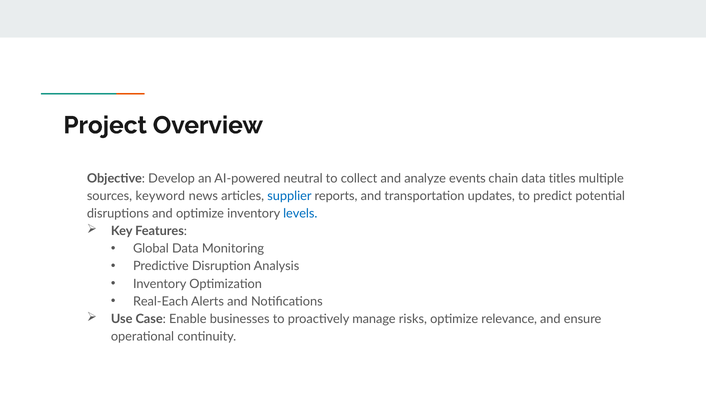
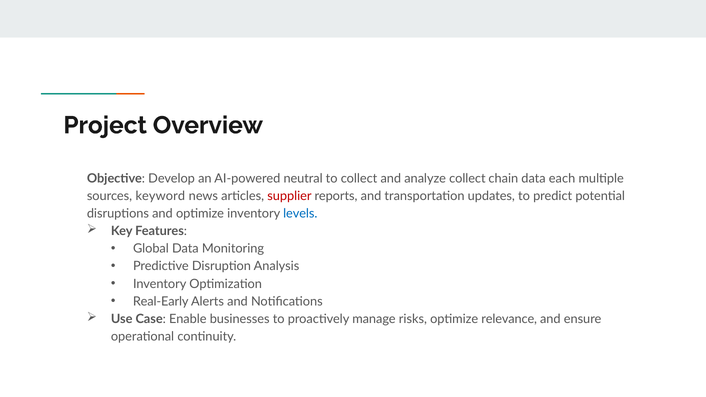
analyze events: events -> collect (467, 178)
titles: titles -> each (562, 178)
supplier colour: blue -> red (289, 196)
Real-Each: Real-Each -> Real-Early (161, 302)
